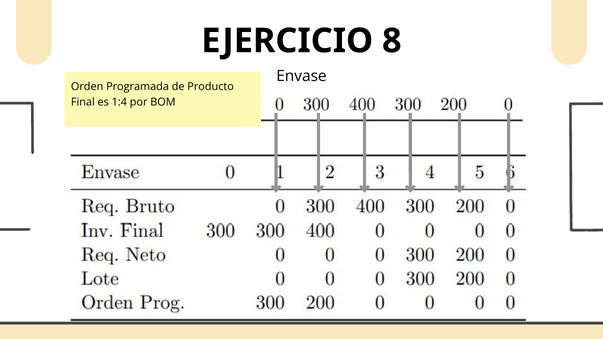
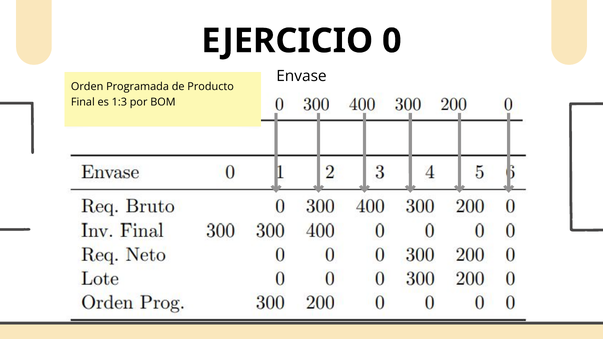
8: 8 -> 0 (392, 41)
1:4: 1:4 -> 1:3 (119, 102)
